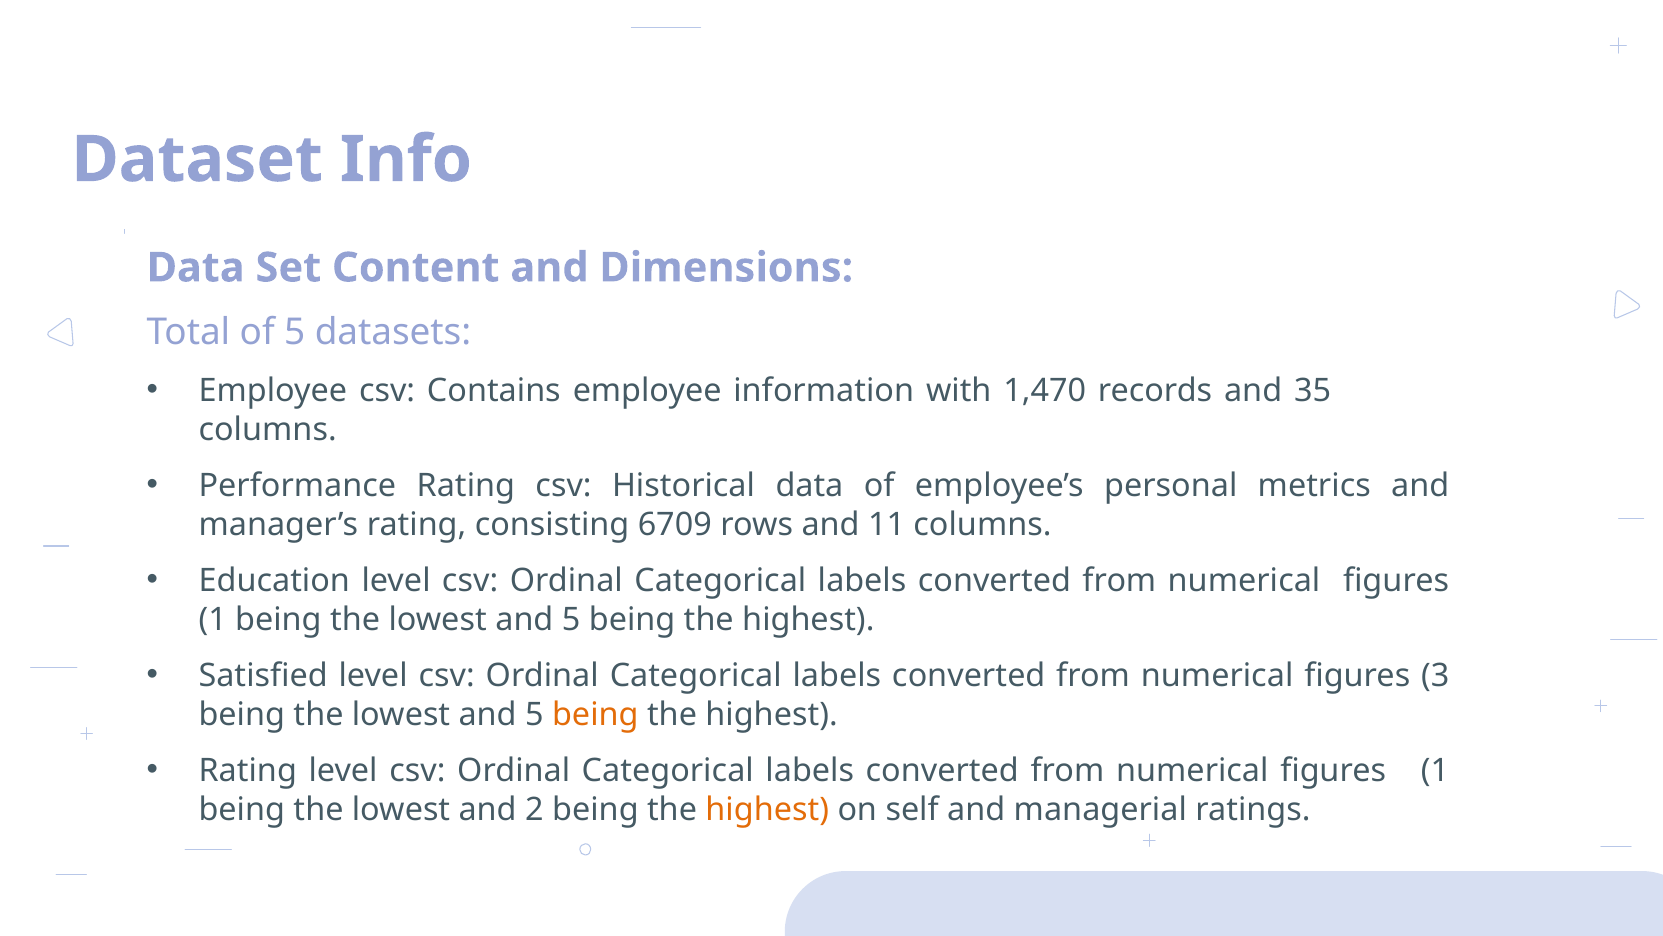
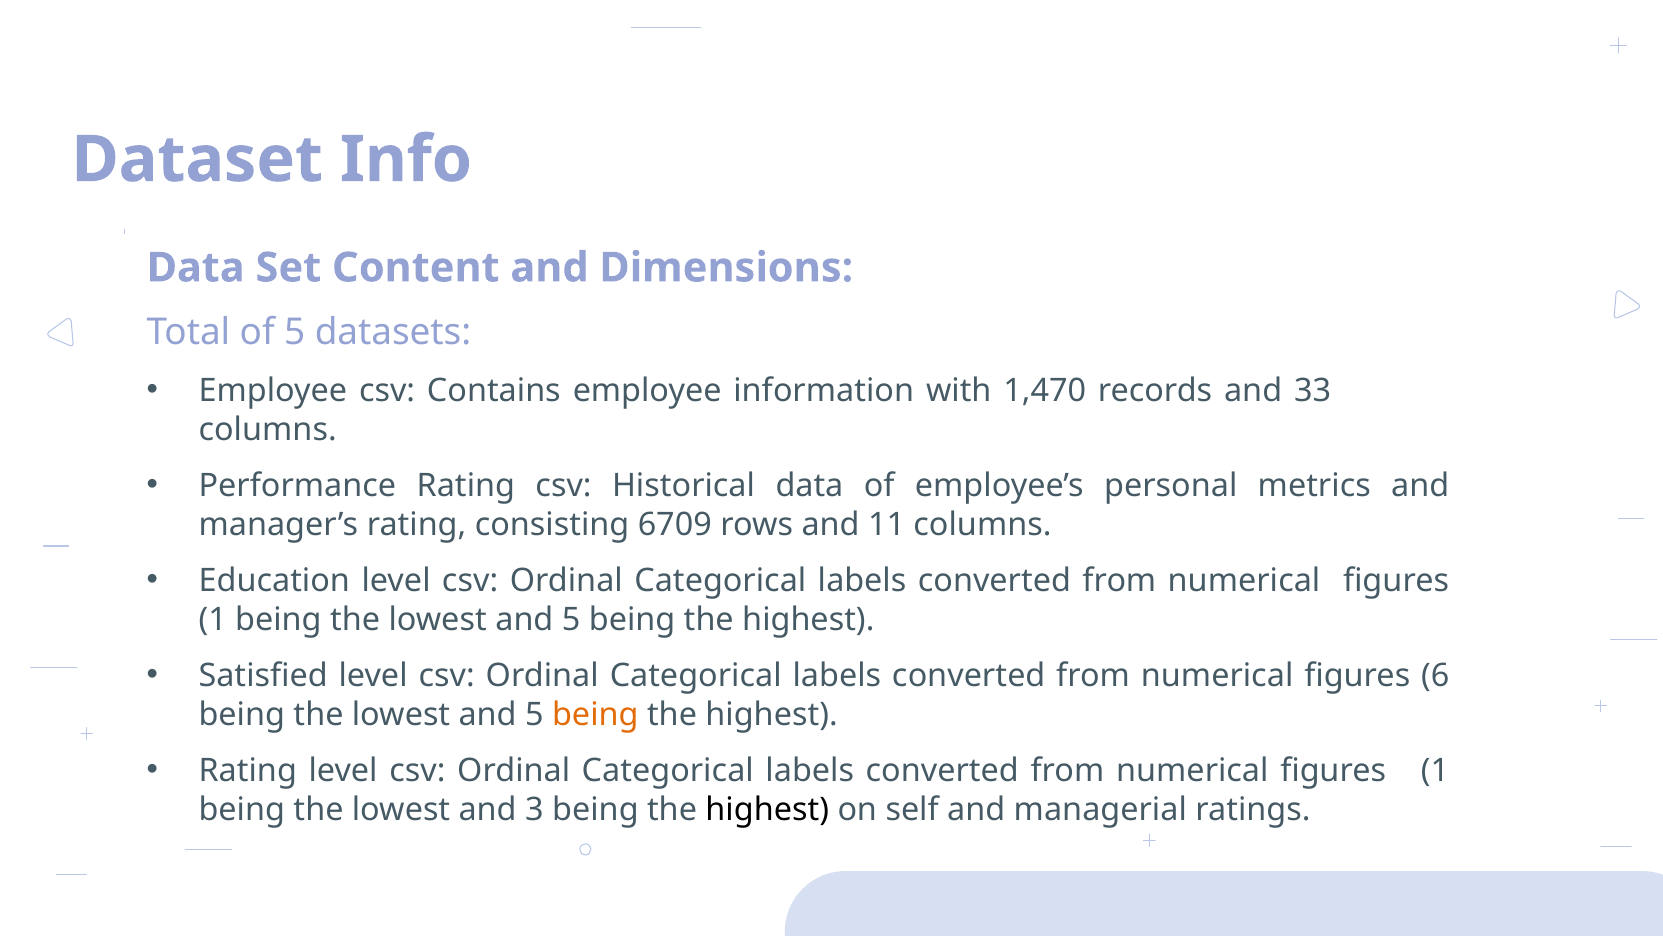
35: 35 -> 33 (1313, 390)
3: 3 -> 6 (1435, 675)
2: 2 -> 3 (534, 809)
highest colour: orange -> black (767, 809)
